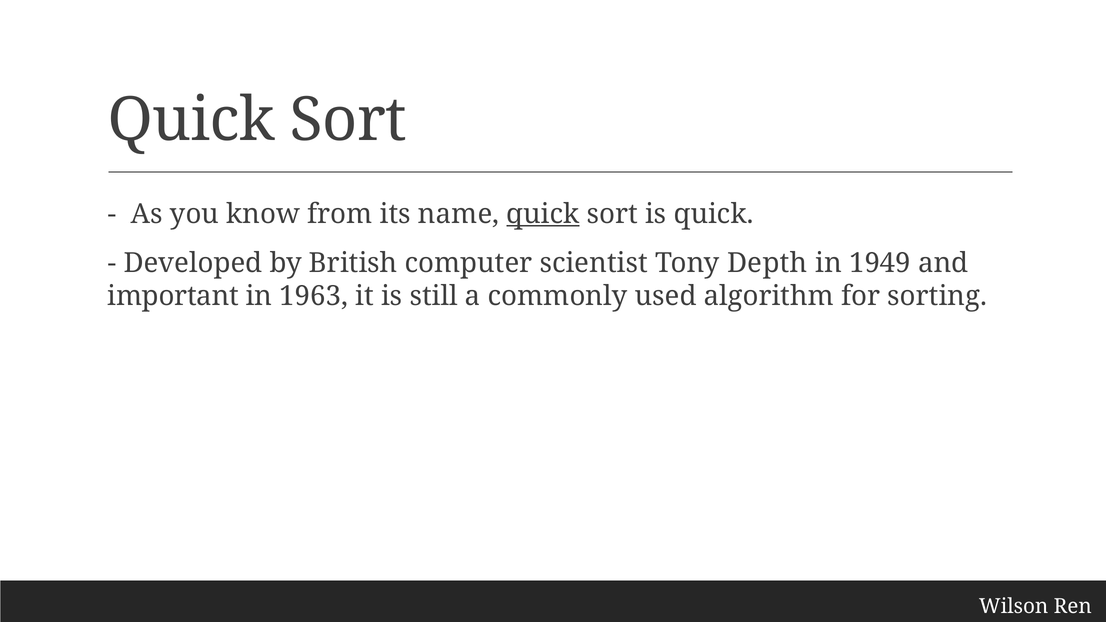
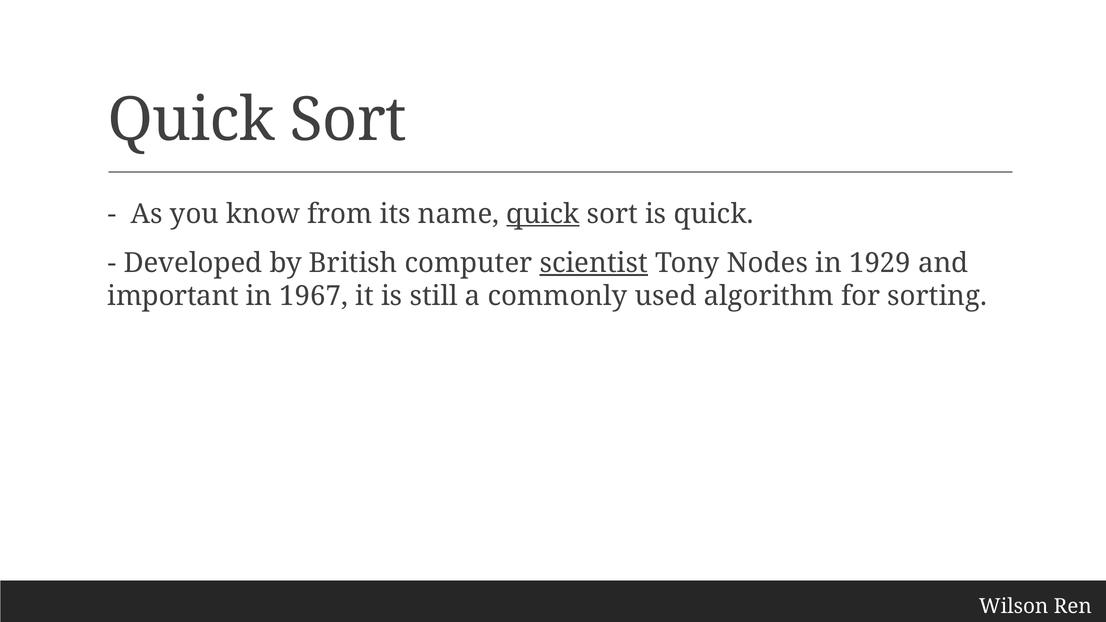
scientist underline: none -> present (594, 263)
Depth: Depth -> Nodes (767, 263)
1949: 1949 -> 1929 (880, 263)
1963: 1963 -> 1967 (314, 296)
